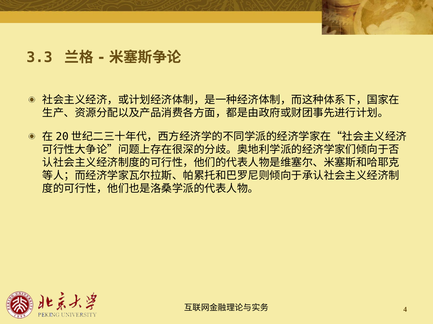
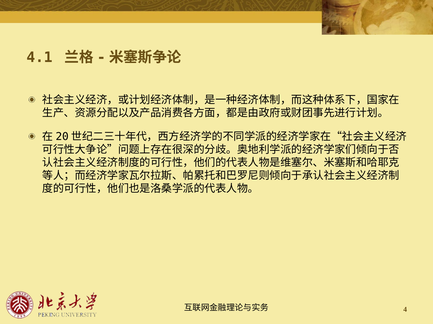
3.3: 3.3 -> 4.1 (39, 58)
